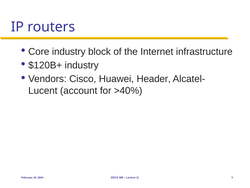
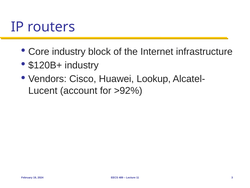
Header: Header -> Lookup (154, 79)
>40%: >40% -> >92% (128, 90)
